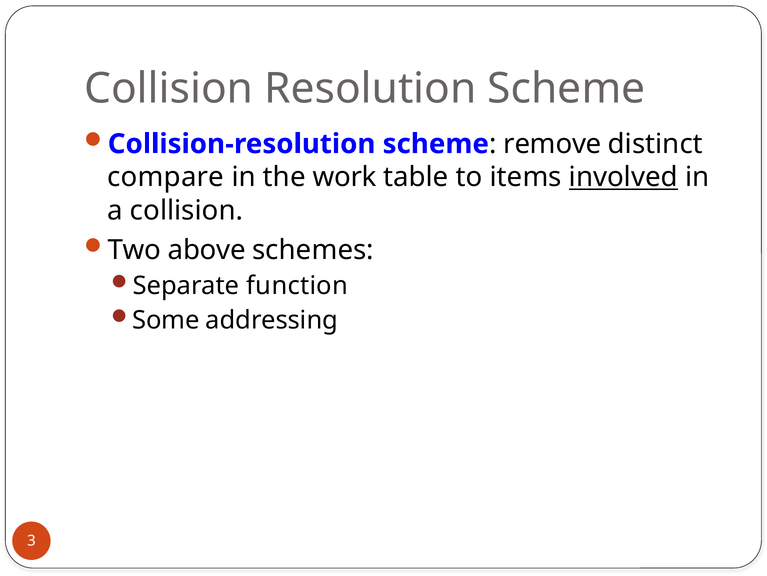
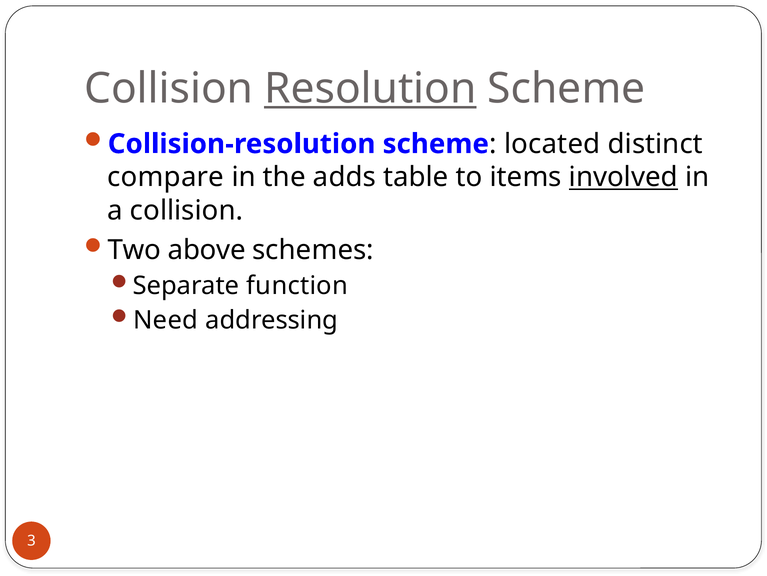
Resolution underline: none -> present (370, 89)
remove: remove -> located (552, 144)
work: work -> adds (344, 177)
Some: Some -> Need (166, 320)
